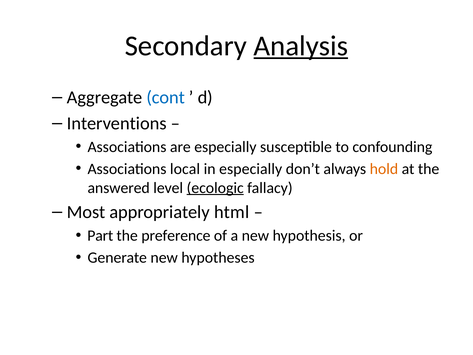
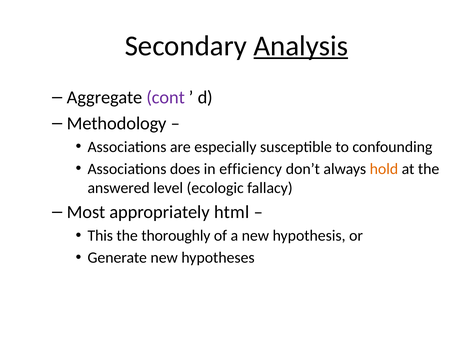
cont colour: blue -> purple (166, 97)
Interventions: Interventions -> Methodology (117, 123)
local: local -> does (185, 169)
in especially: especially -> efficiency (251, 169)
ecologic underline: present -> none (215, 188)
Part: Part -> This (100, 236)
preference: preference -> thoroughly (176, 236)
